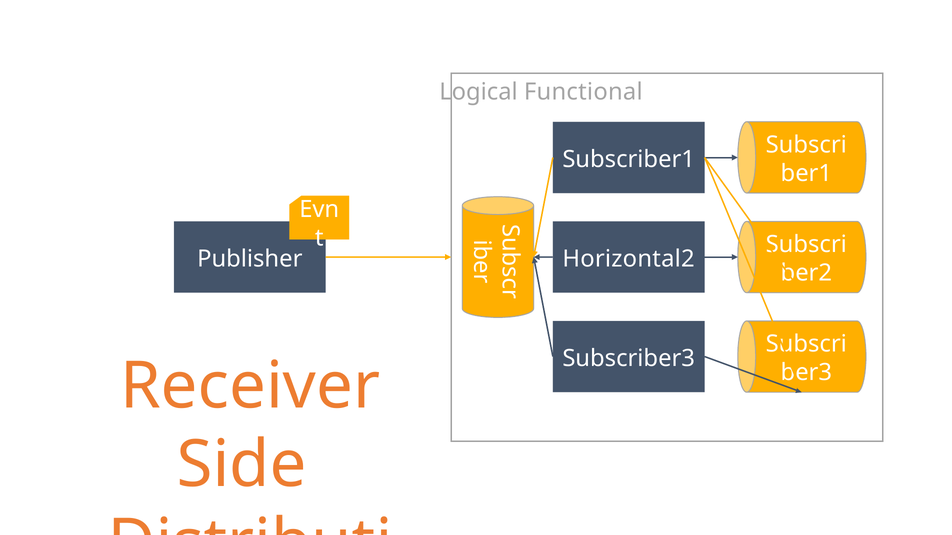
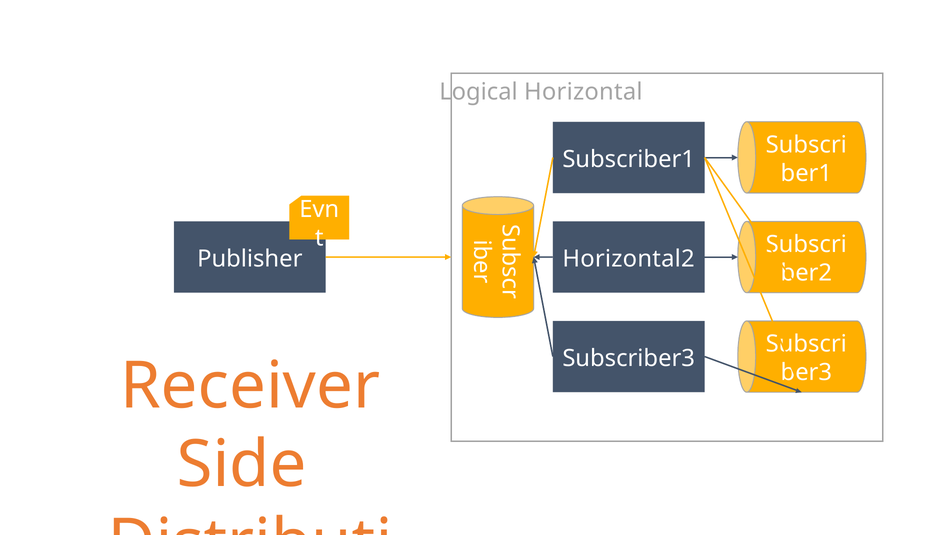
Functional: Functional -> Horizontal (583, 92)
